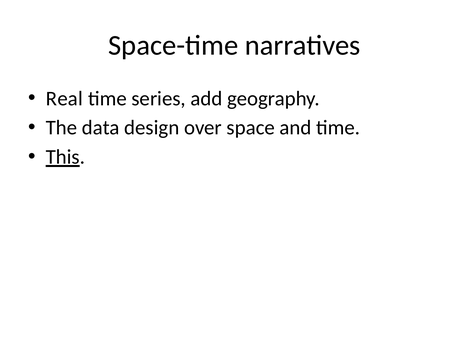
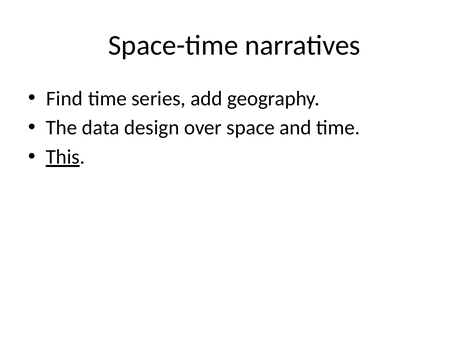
Real: Real -> Find (64, 98)
